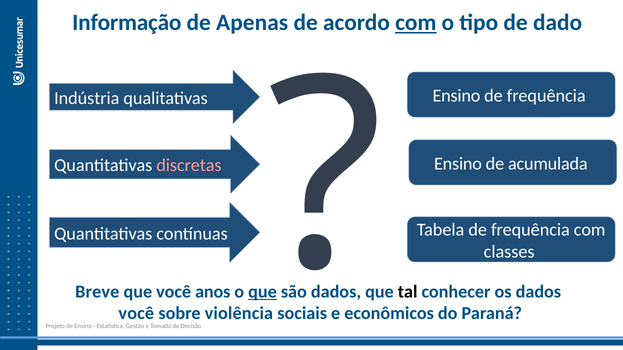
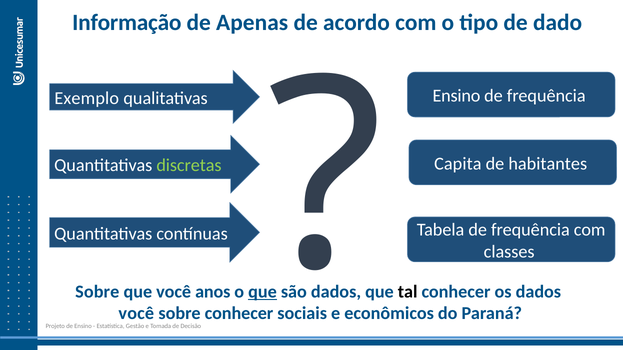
com underline: present -> none (416, 23)
Indústria: Indústria -> Exemplo (87, 98)
Ensino: Ensino -> Capita (458, 164)
acumulada: acumulada -> habitantes (548, 164)
discretas colour: pink -> light green (189, 166)
Breve: Breve -> Sobre (97, 292)
sobre violência: violência -> conhecer (239, 314)
